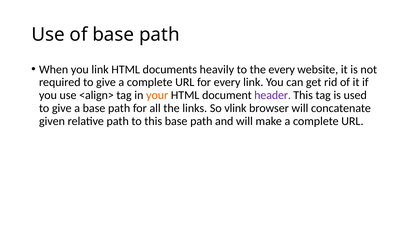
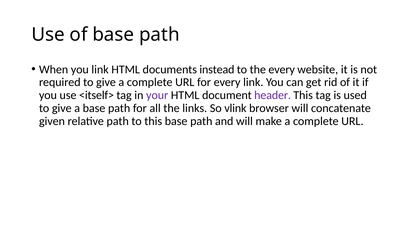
heavily: heavily -> instead (217, 69)
<align>: <align> -> <itself> (97, 95)
your colour: orange -> purple (157, 95)
